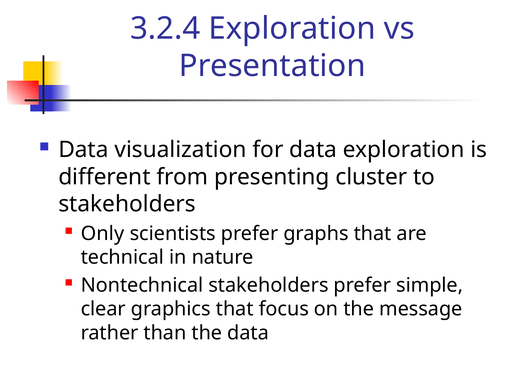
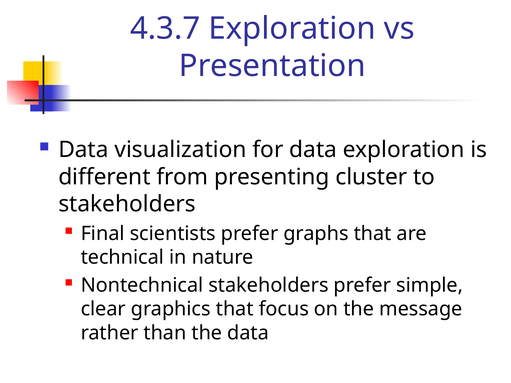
3.2.4: 3.2.4 -> 4.3.7 (165, 29)
Only: Only -> Final (103, 234)
